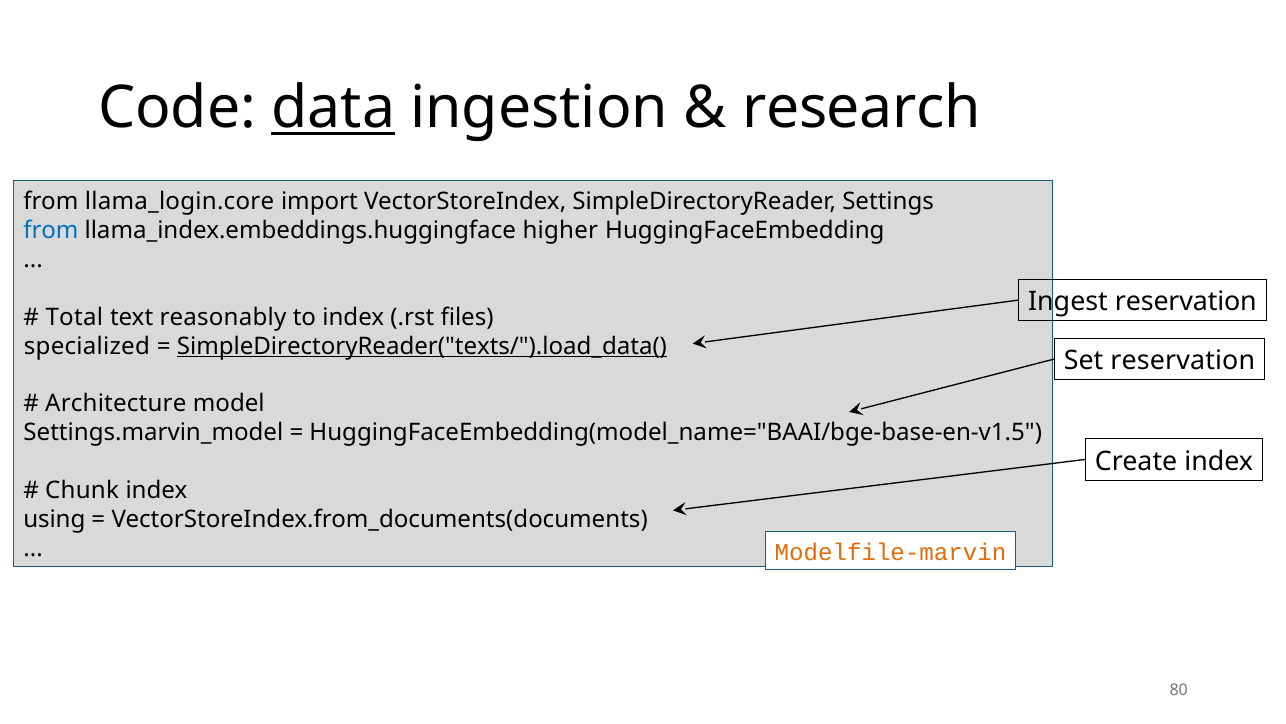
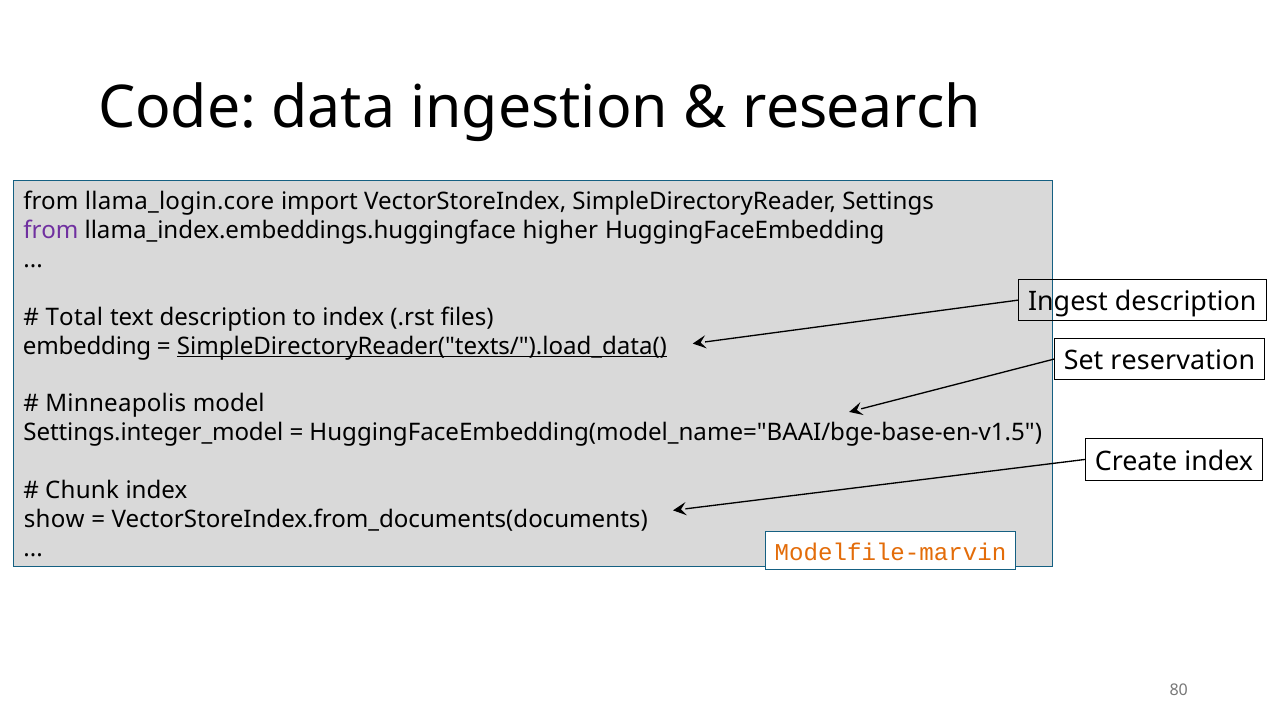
data underline: present -> none (333, 108)
from colour: blue -> purple (51, 230)
Ingest reservation: reservation -> description (1186, 302)
text reasonably: reasonably -> description (223, 317)
specialized: specialized -> embedding (87, 346)
Architecture: Architecture -> Minneapolis (116, 404)
Settings.marvin_model: Settings.marvin_model -> Settings.integer_model (153, 433)
using: using -> show (54, 519)
